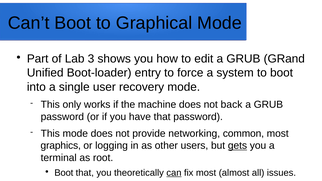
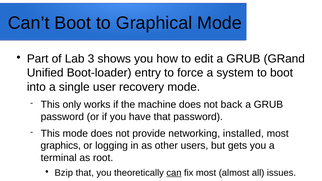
common: common -> installed (243, 134)
gets underline: present -> none (237, 146)
Boot: Boot -> Bzip (64, 173)
